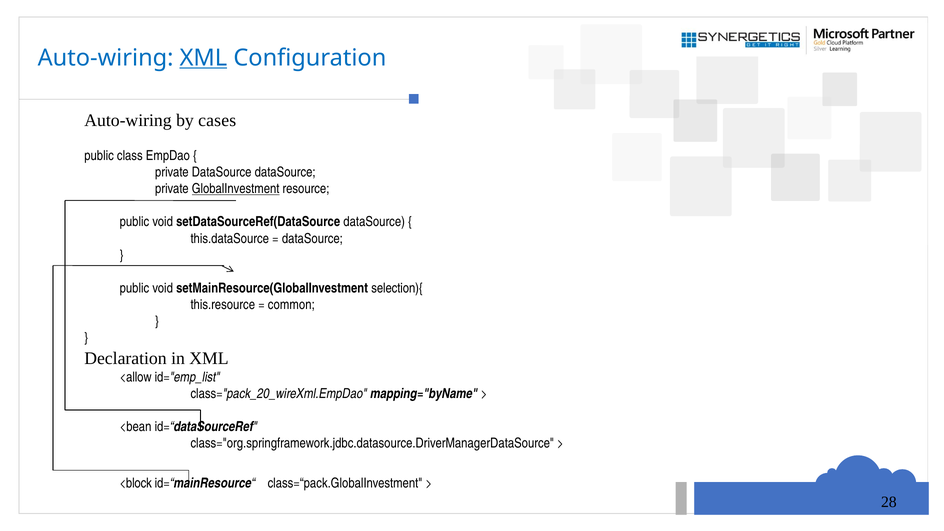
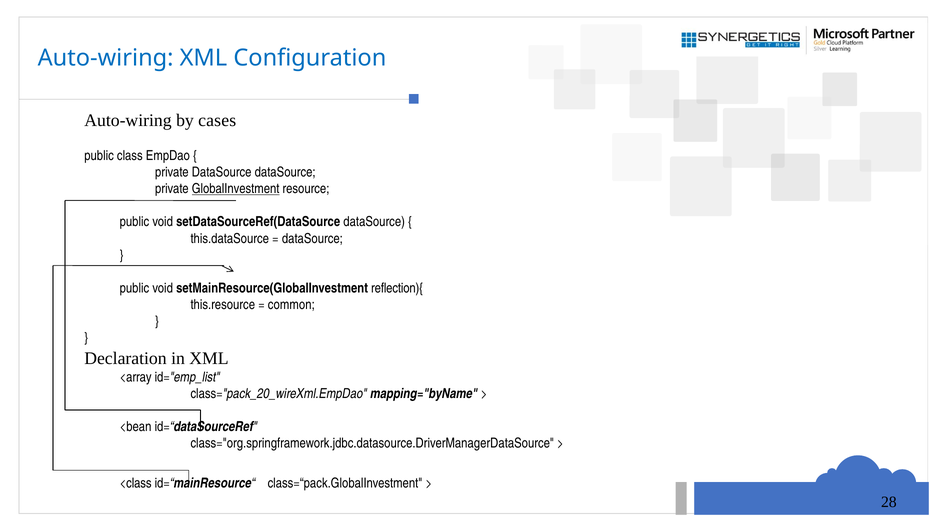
XML underline: present -> none (203, 58)
selection){: selection){ -> reflection){ (397, 288)
<allow: <allow -> <array (136, 377)
<block: <block -> <class (136, 483)
